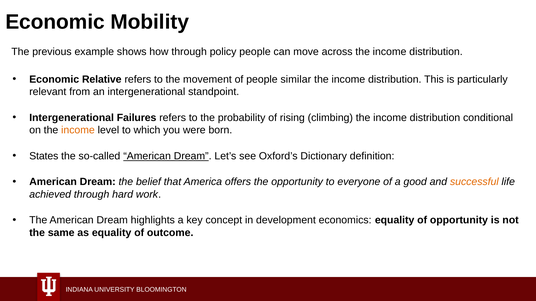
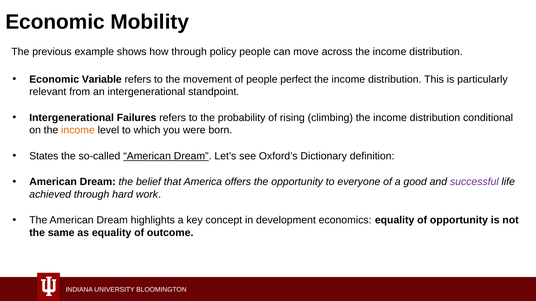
Relative: Relative -> Variable (102, 79)
similar: similar -> perfect (296, 79)
successful colour: orange -> purple (474, 182)
